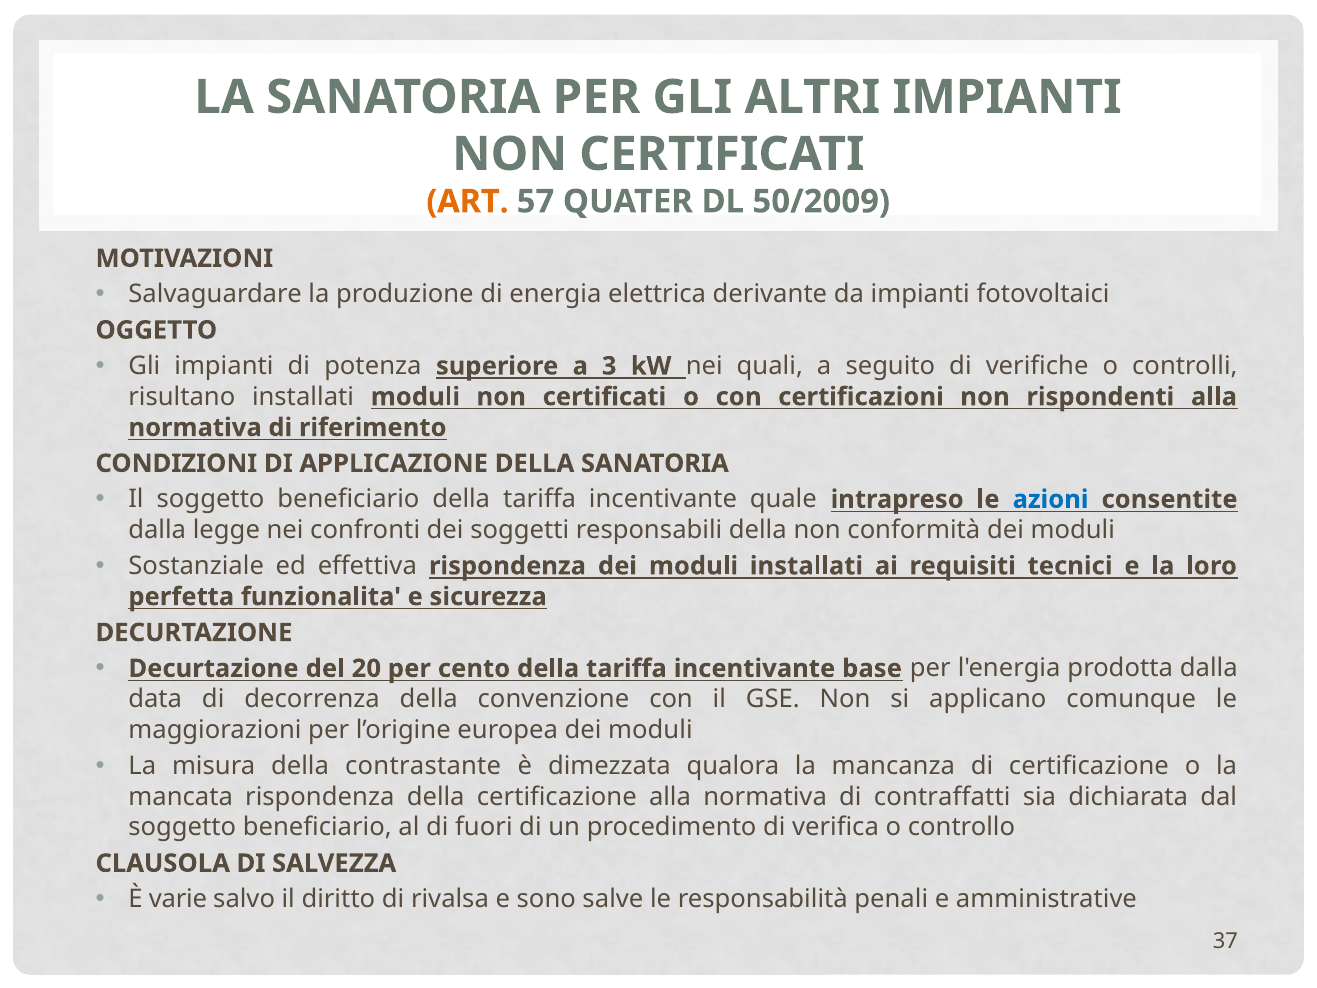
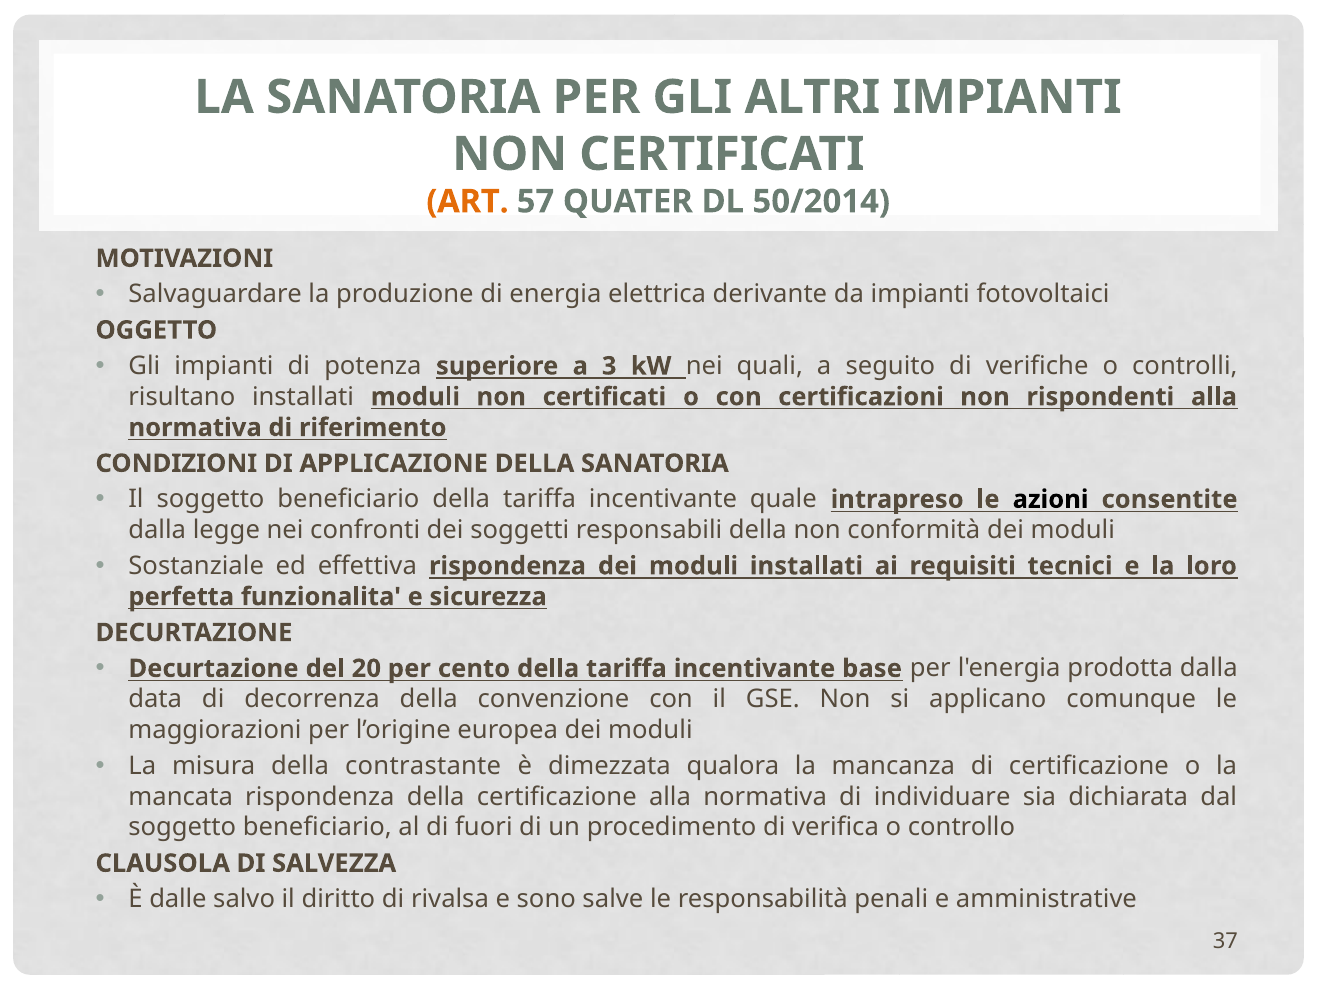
50/2009: 50/2009 -> 50/2014 (821, 201)
azioni colour: blue -> black (1051, 499)
contraffatti: contraffatti -> individuare (942, 796)
varie: varie -> dalle (178, 899)
